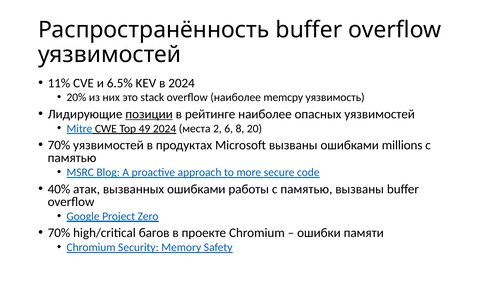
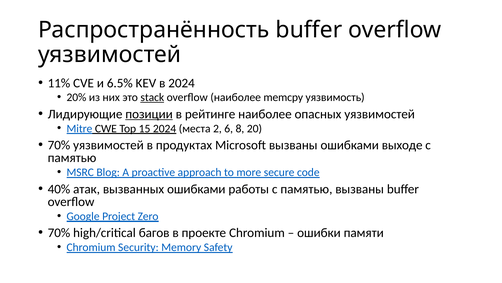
stack underline: none -> present (152, 97)
49: 49 -> 15 (145, 128)
millions: millions -> выходе (402, 145)
